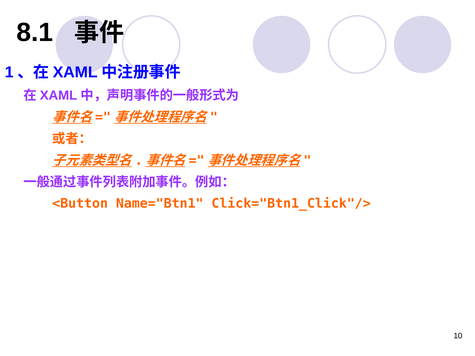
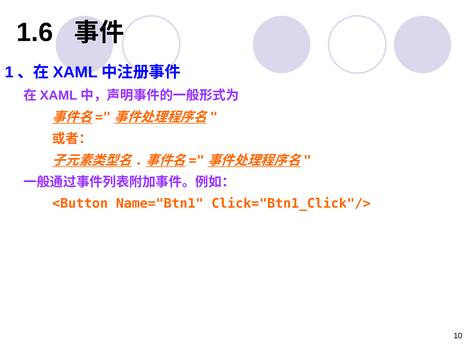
8.1: 8.1 -> 1.6 (35, 32)
